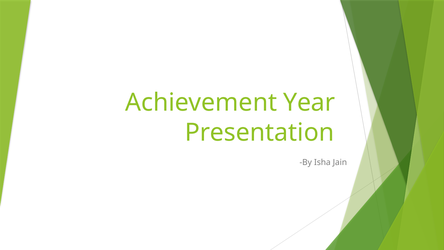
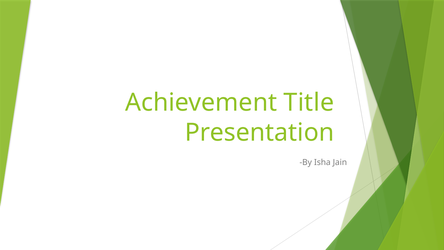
Year: Year -> Title (309, 103)
